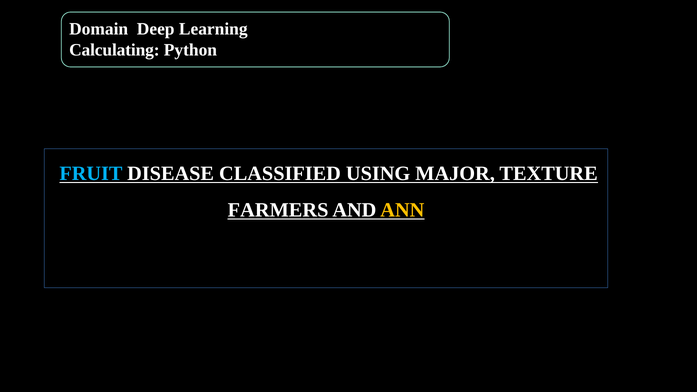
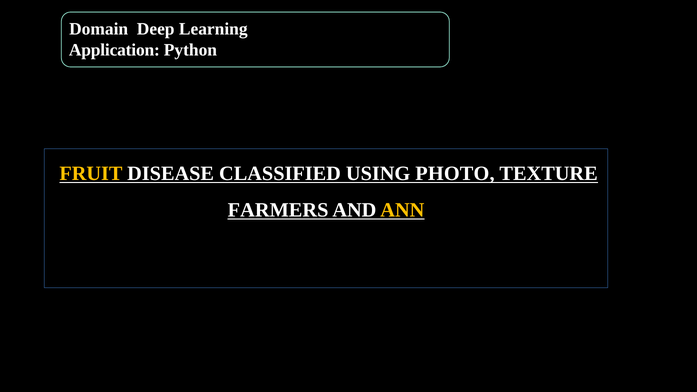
Calculating: Calculating -> Application (114, 50)
FRUIT colour: light blue -> yellow (91, 173)
MAJOR: MAJOR -> PHOTO (455, 173)
